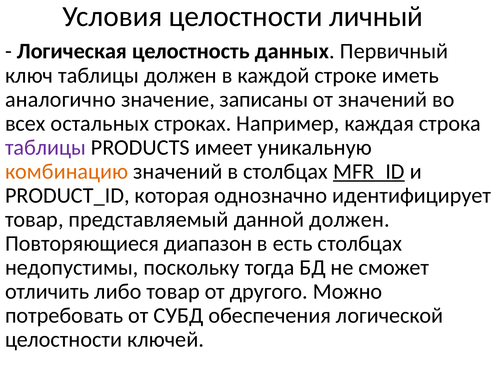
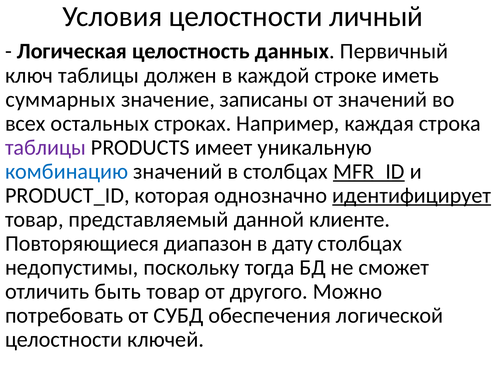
аналогично: аналогично -> суммарных (60, 99)
комбинацию colour: orange -> blue (67, 171)
идентифицирует underline: none -> present (412, 195)
данной должен: должен -> клиенте (350, 219)
есть: есть -> дату (293, 243)
либо: либо -> быть (118, 291)
